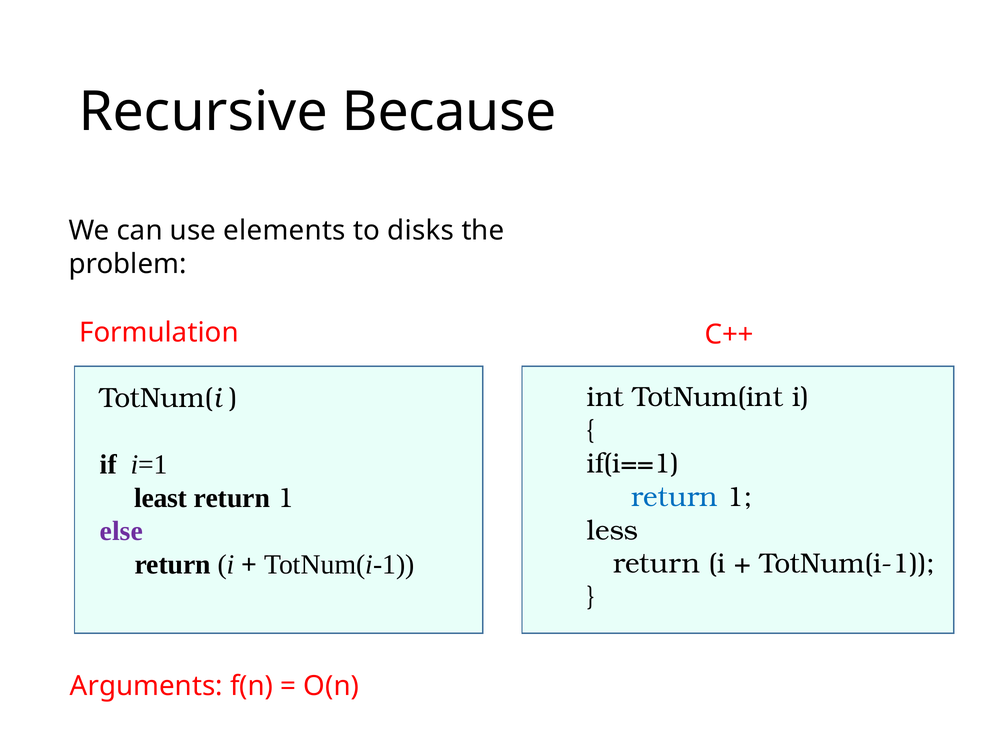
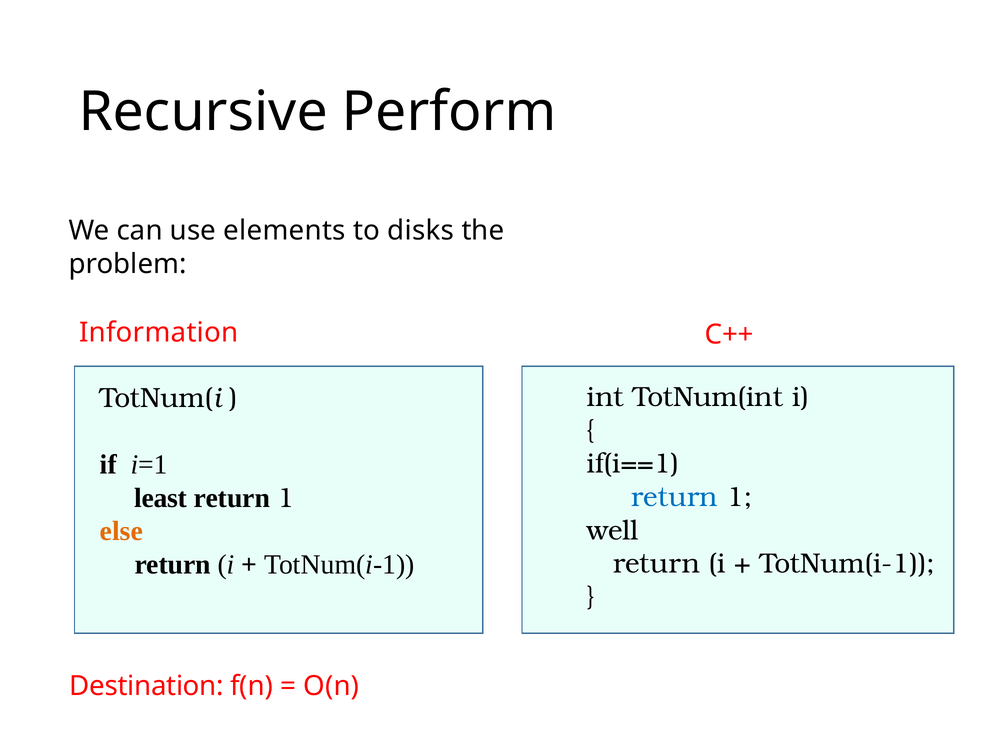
Because: Because -> Perform (449, 112)
Formulation: Formulation -> Information (159, 332)
else colour: purple -> orange (121, 531)
less: less -> well (613, 530)
Arguments: Arguments -> Destination (146, 686)
